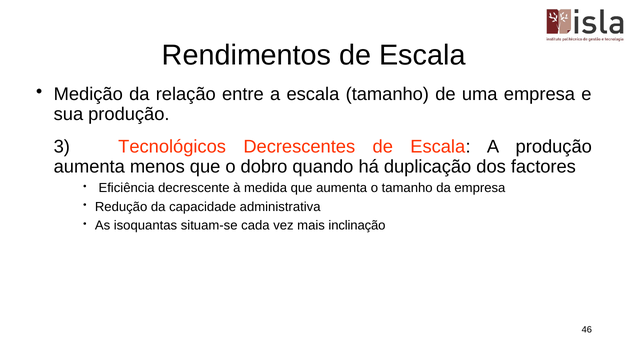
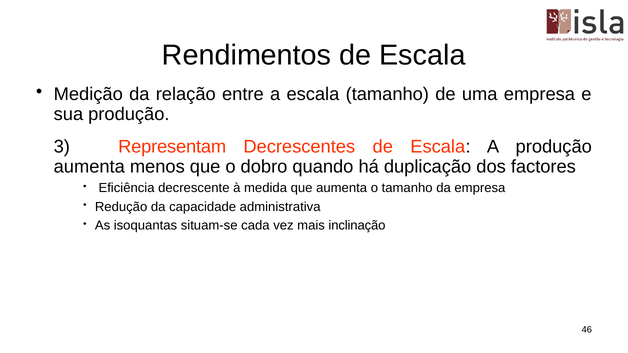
Tecnológicos: Tecnológicos -> Representam (172, 147)
